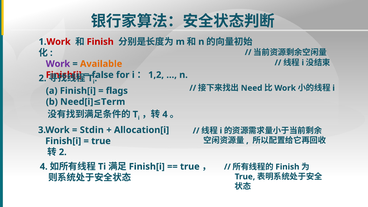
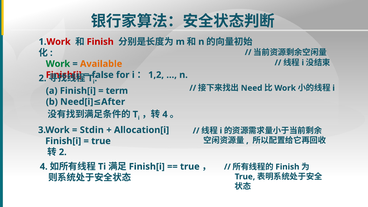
Work colour: purple -> green (58, 64)
flags: flags -> term (117, 91)
Term: Term -> After (113, 102)
